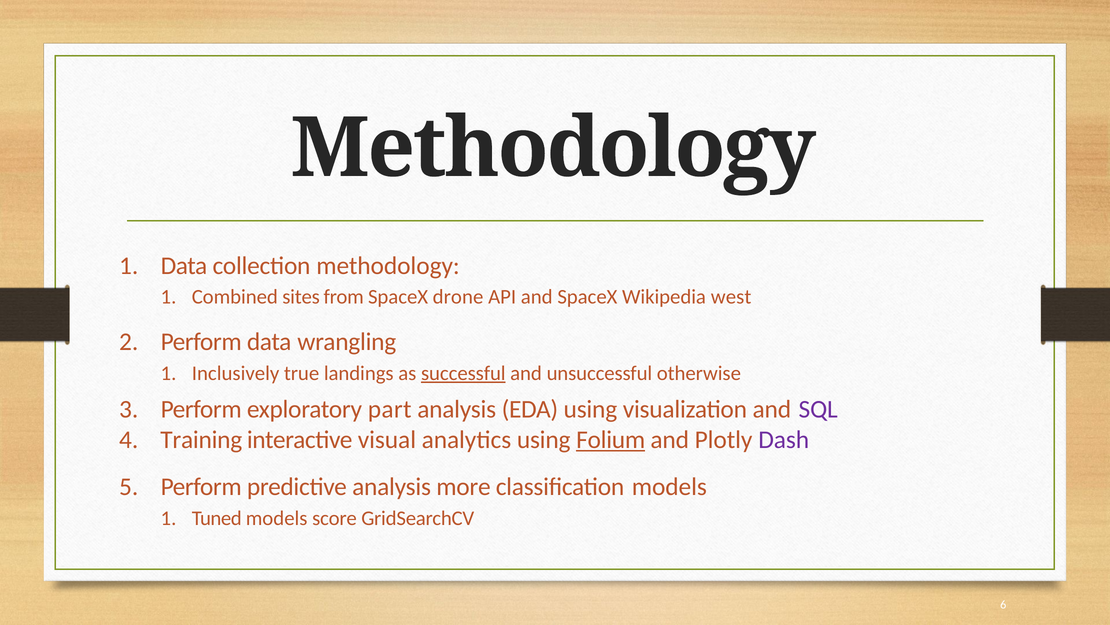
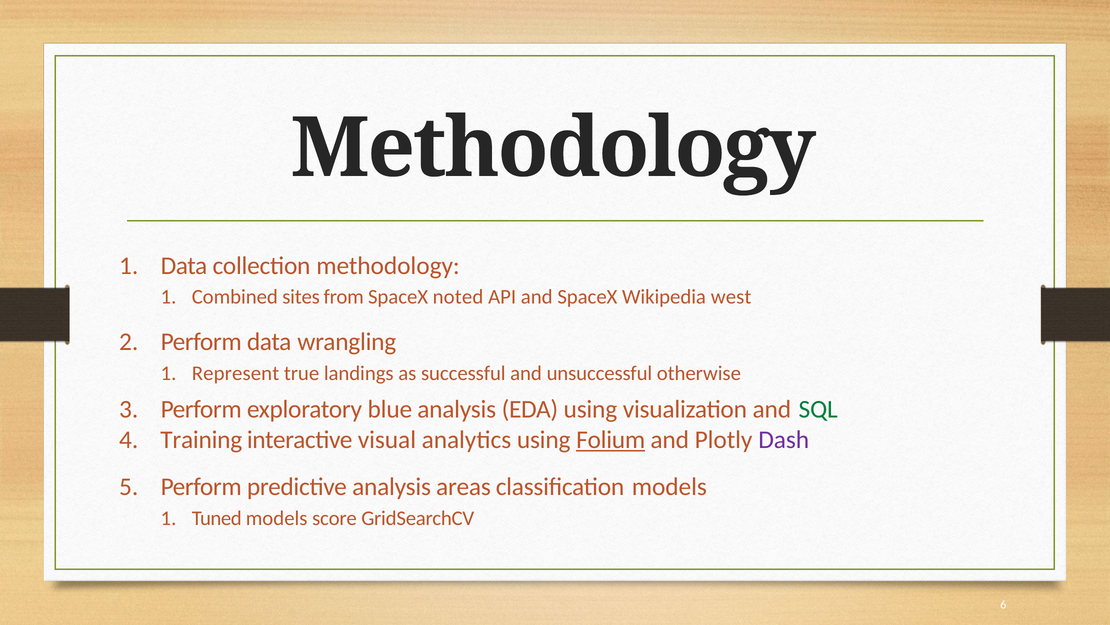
drone: drone -> noted (458, 297)
Inclusively: Inclusively -> Represent (236, 373)
successful underline: present -> none (463, 373)
part: part -> blue (390, 409)
SQL colour: purple -> green (818, 409)
more: more -> areas (463, 486)
